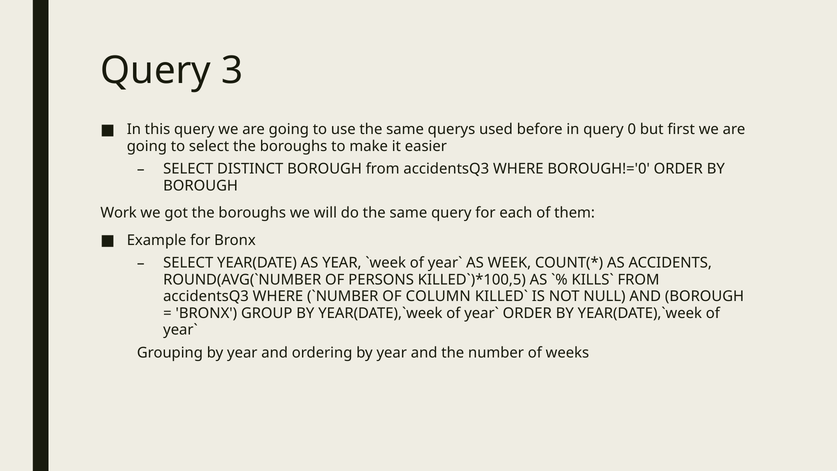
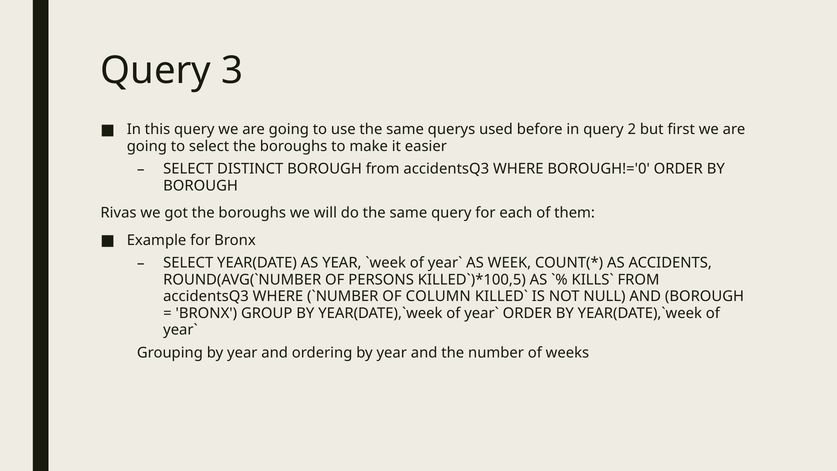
0: 0 -> 2 (632, 129)
Work: Work -> Rivas (119, 213)
